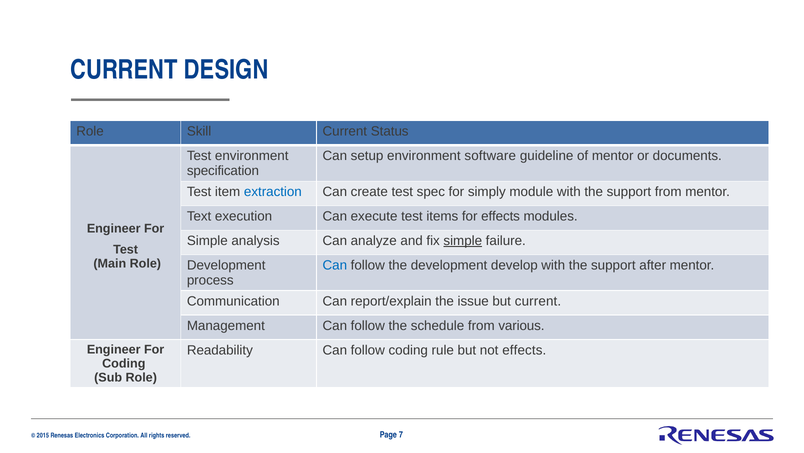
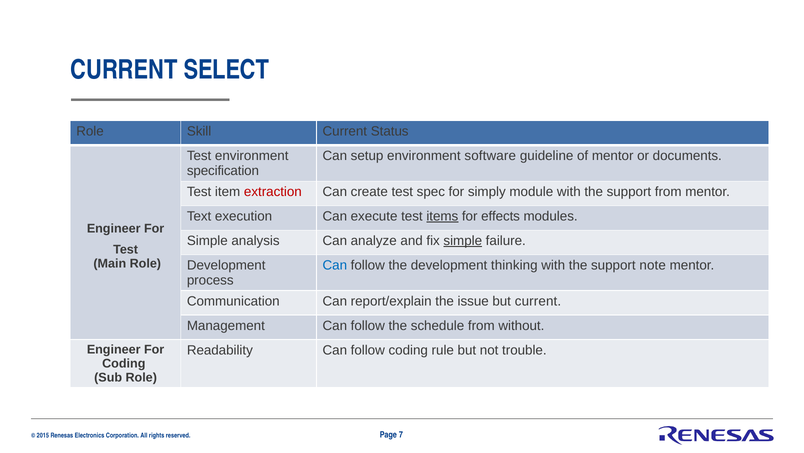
DESIGN: DESIGN -> SELECT (226, 70)
extraction colour: blue -> red (273, 192)
items underline: none -> present (442, 216)
develop: develop -> thinking (514, 265)
after: after -> note (653, 265)
various: various -> without (521, 325)
not effects: effects -> trouble (524, 350)
